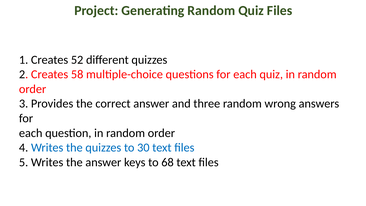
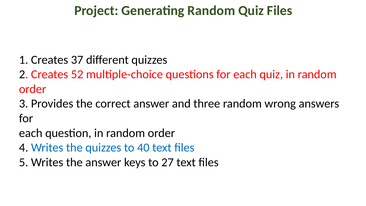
52: 52 -> 37 (77, 60)
58: 58 -> 52 (77, 74)
30: 30 -> 40 (143, 148)
68: 68 -> 27 (168, 162)
